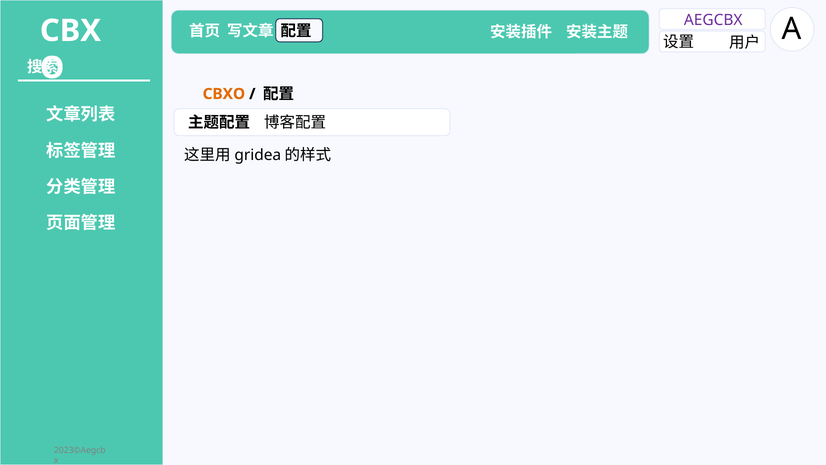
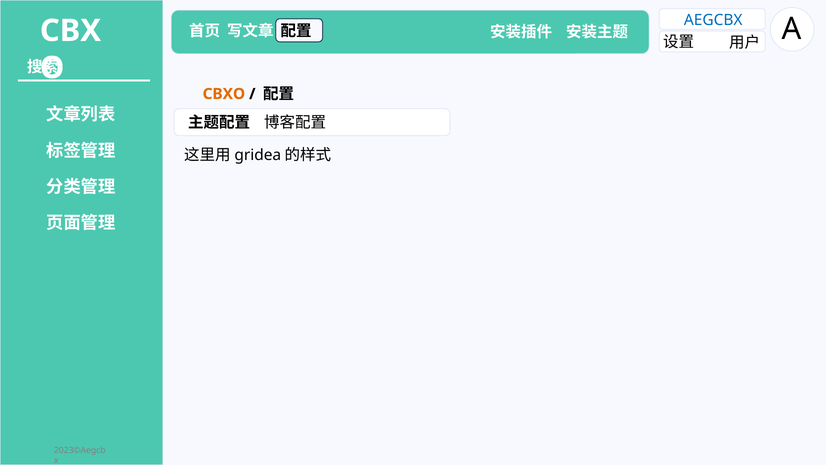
AEGCBX colour: purple -> blue (713, 20)
